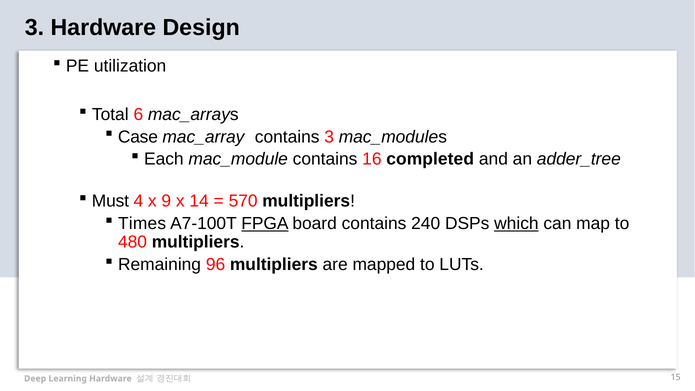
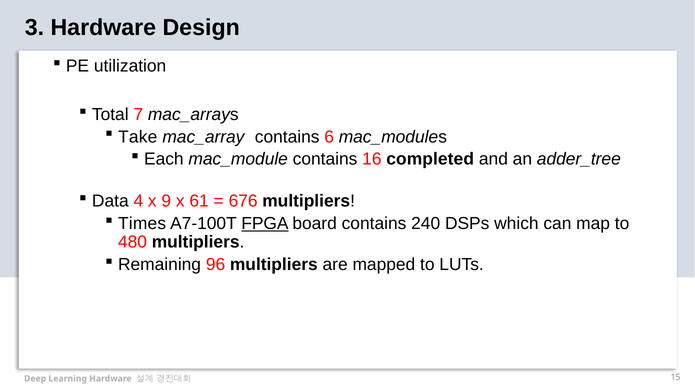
6: 6 -> 7 (138, 114)
Case: Case -> Take (138, 137)
contains 3: 3 -> 6 (329, 137)
Must: Must -> Data (110, 201)
14: 14 -> 61 (199, 201)
570: 570 -> 676 (243, 201)
which underline: present -> none (516, 223)
